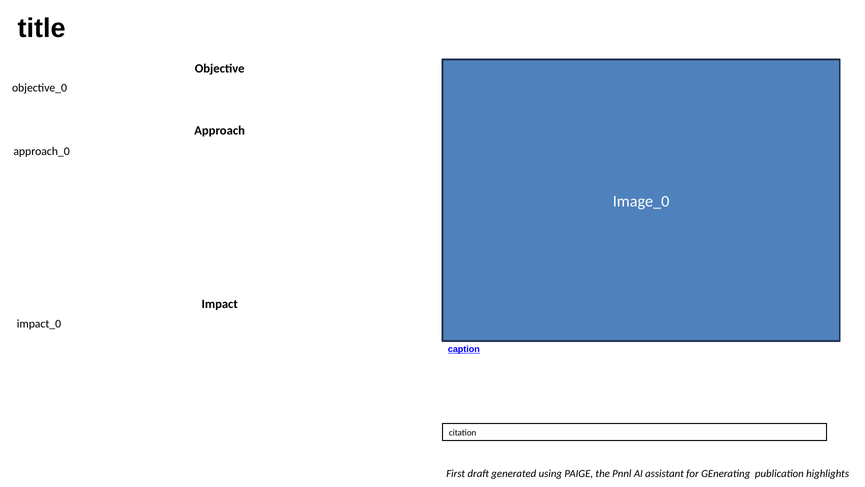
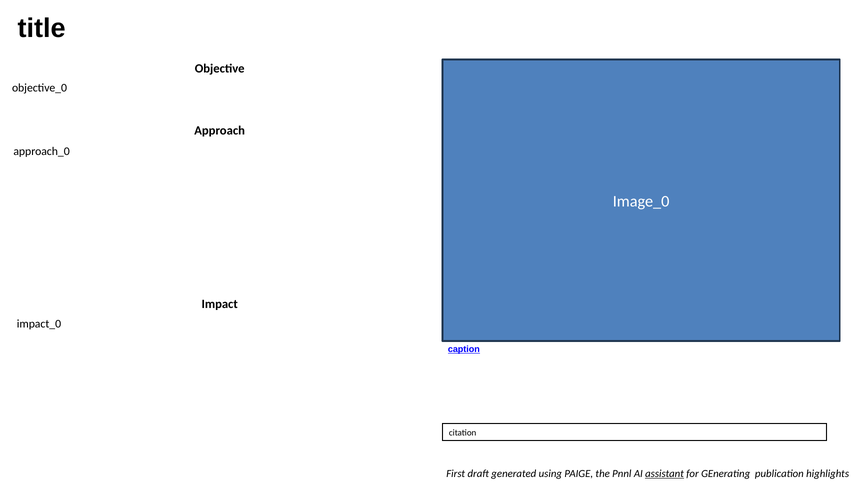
assistant underline: none -> present (665, 473)
